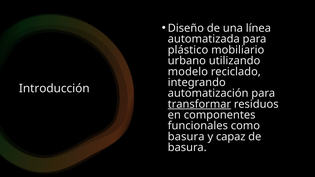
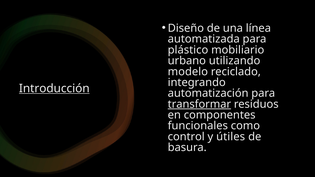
Introducción underline: none -> present (54, 89)
basura: basura -> control (186, 137)
capaz: capaz -> útiles (231, 137)
